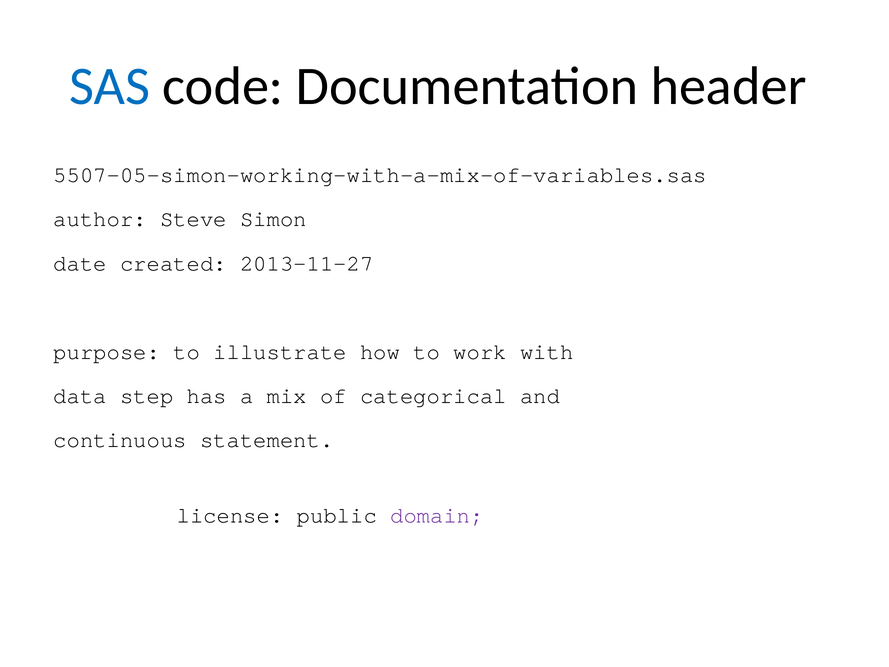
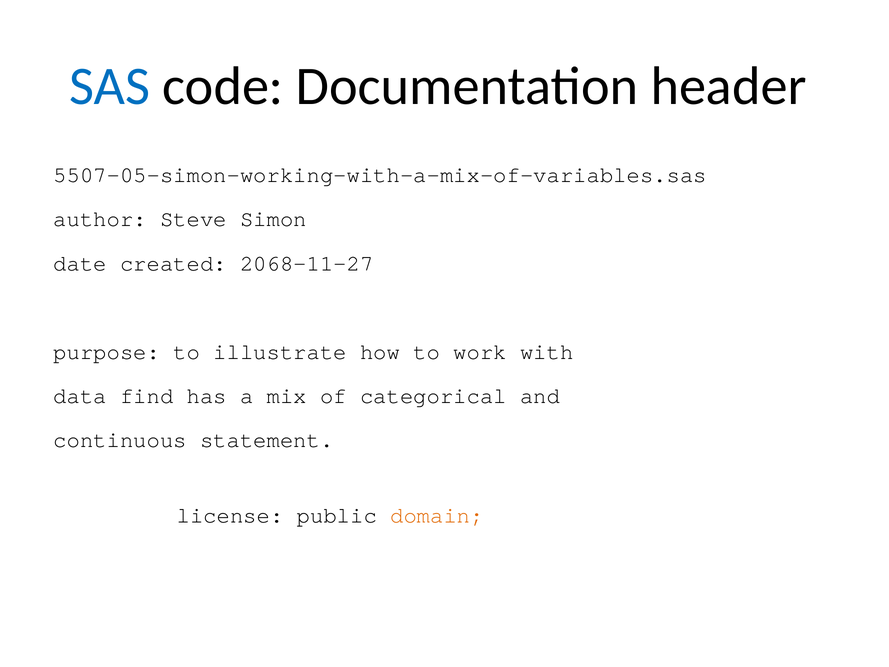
2013-11-27: 2013-11-27 -> 2068-11-27 (307, 263)
step: step -> find (147, 396)
domain colour: purple -> orange (437, 515)
